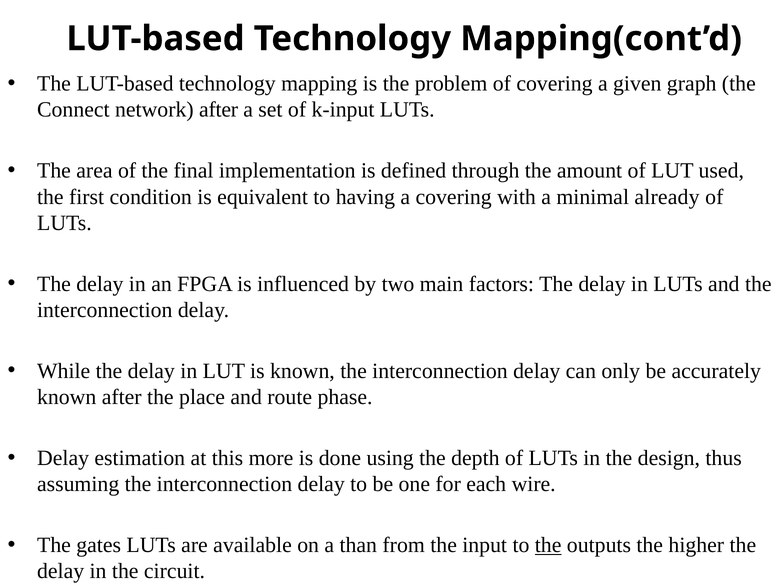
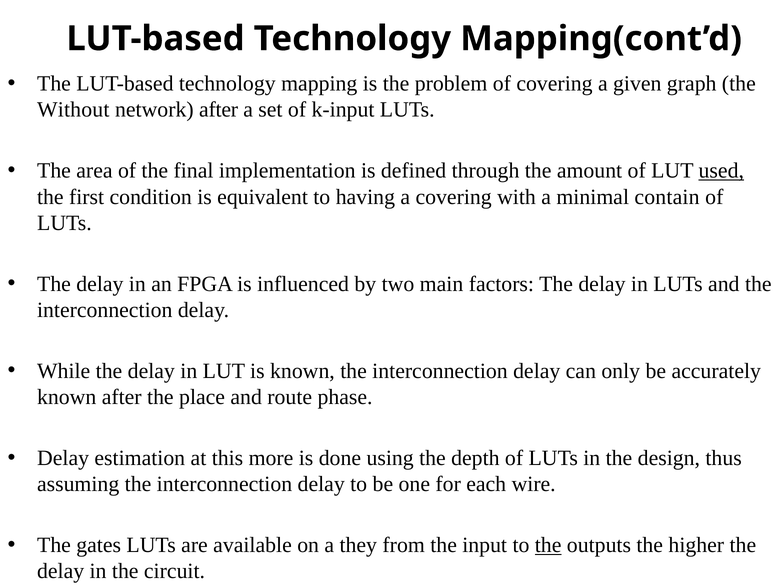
Connect: Connect -> Without (73, 110)
used underline: none -> present (721, 171)
already: already -> contain (667, 197)
than: than -> they (358, 545)
